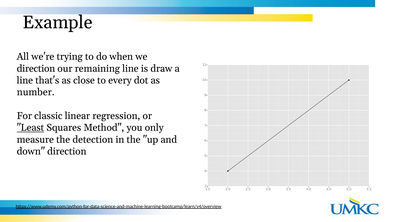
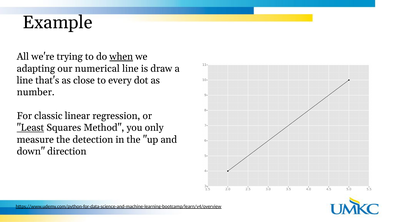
when underline: none -> present (121, 57)
direction: direction -> adapting (36, 68)
remaining: remaining -> numerical (97, 68)
